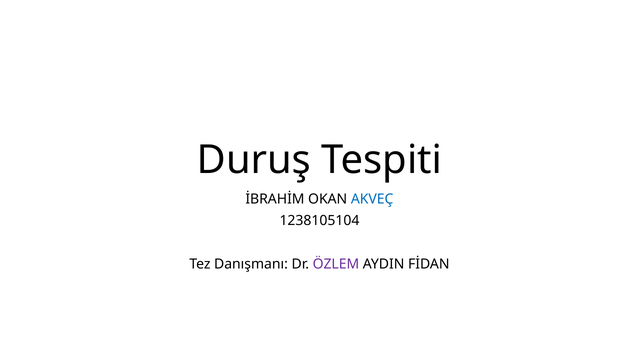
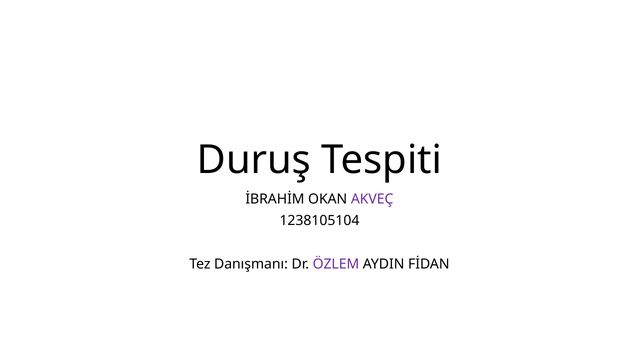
AKVEÇ colour: blue -> purple (372, 199)
